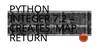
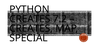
INTEGER: INTEGER -> CREATES (30, 19)
RETURN: RETURN -> SPECIAL (29, 38)
